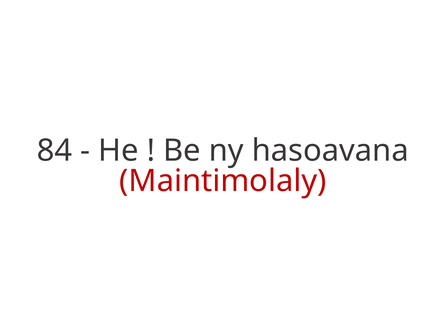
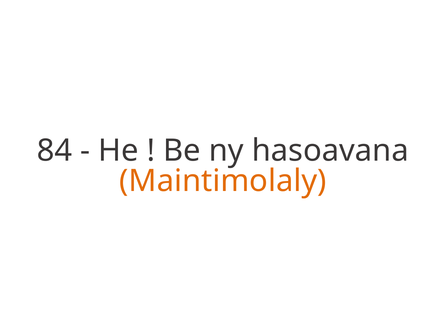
Maintimolaly colour: red -> orange (223, 181)
